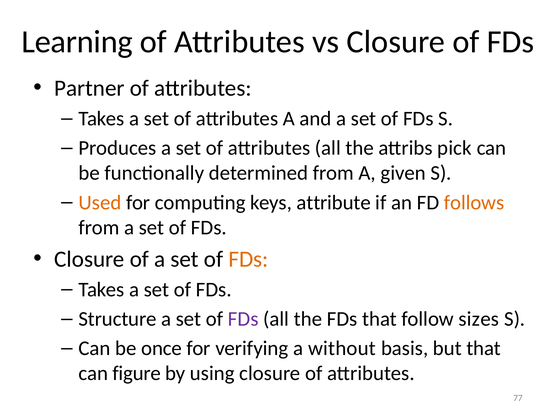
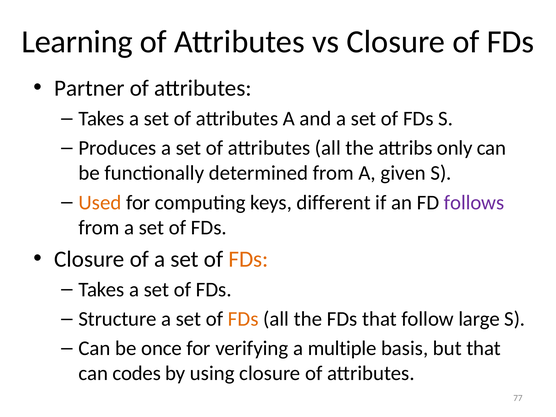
pick: pick -> only (455, 148)
attribute: attribute -> different (334, 202)
follows colour: orange -> purple (474, 202)
FDs colour: purple -> orange (243, 319)
sizes: sizes -> large (479, 319)
without: without -> multiple (342, 348)
figure: figure -> codes (137, 373)
